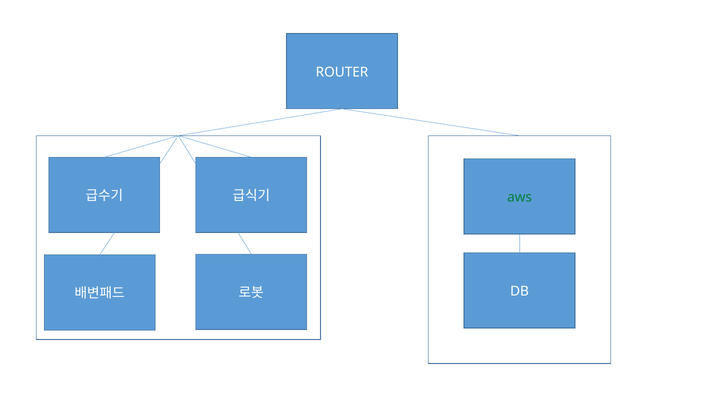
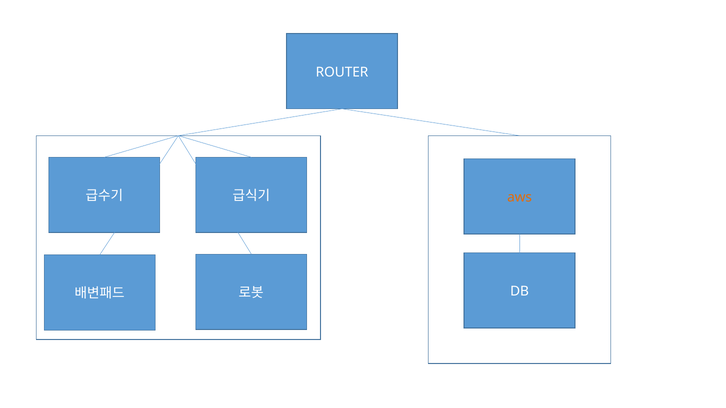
aws colour: green -> orange (520, 197)
